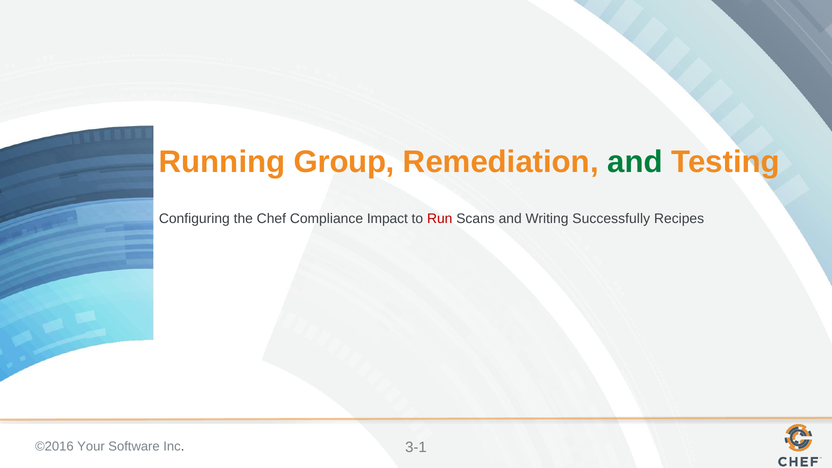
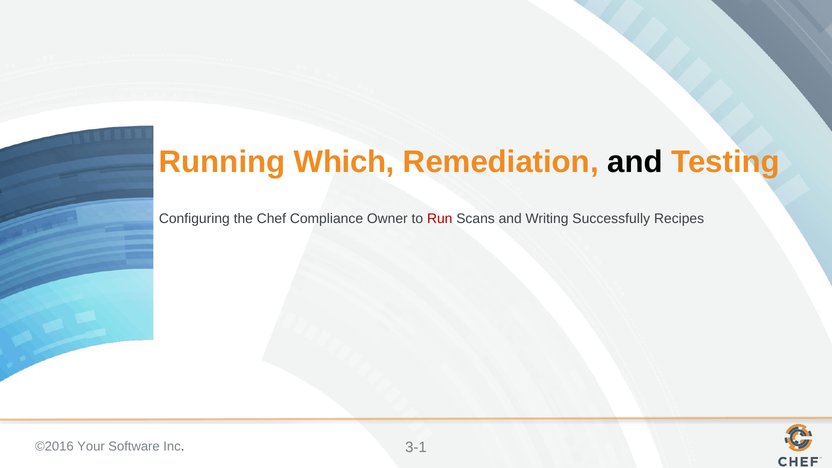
Group: Group -> Which (344, 162)
and colour: green -> black (635, 162)
Impact: Impact -> Owner (387, 219)
